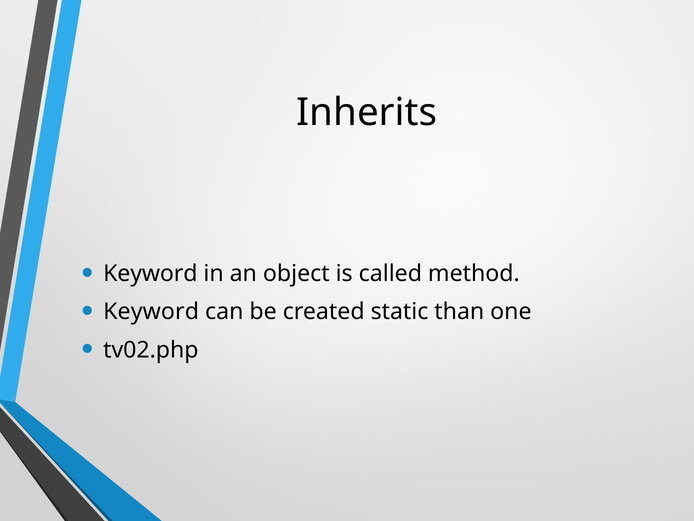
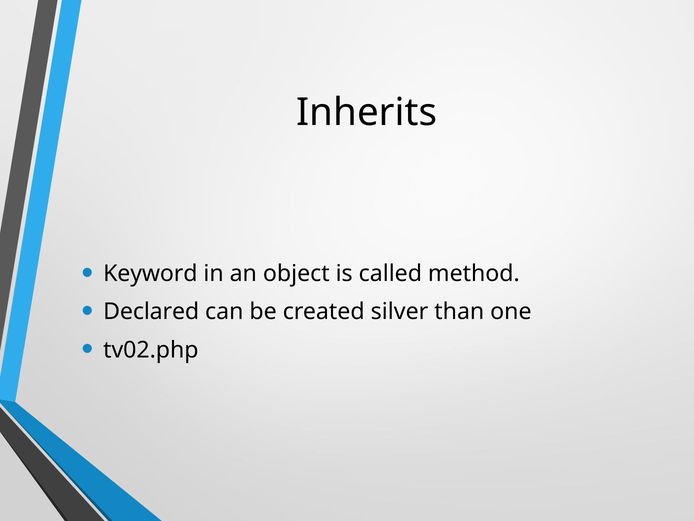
Keyword: Keyword -> Declared (151, 311)
static: static -> silver (399, 311)
